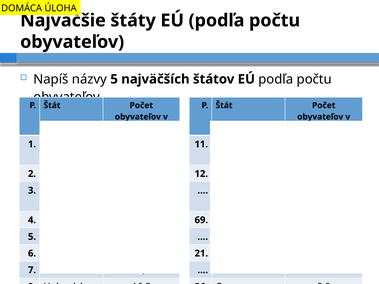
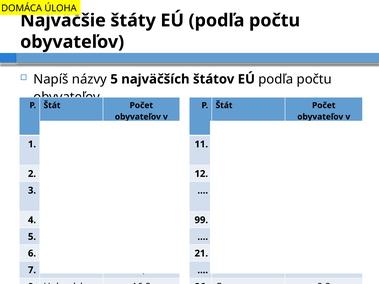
69: 69 -> 99 (201, 220)
